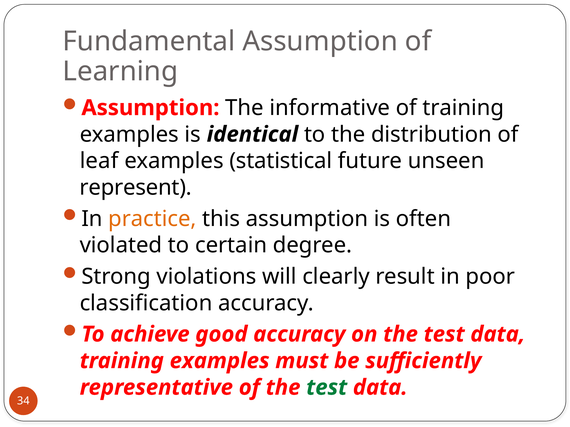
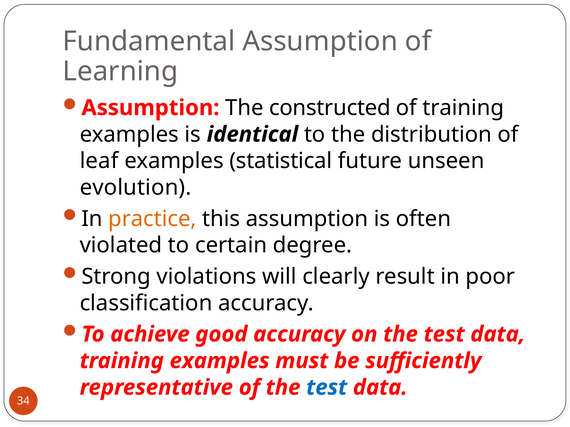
informative: informative -> constructed (330, 108)
represent: represent -> evolution (135, 188)
test colour: green -> blue (327, 388)
